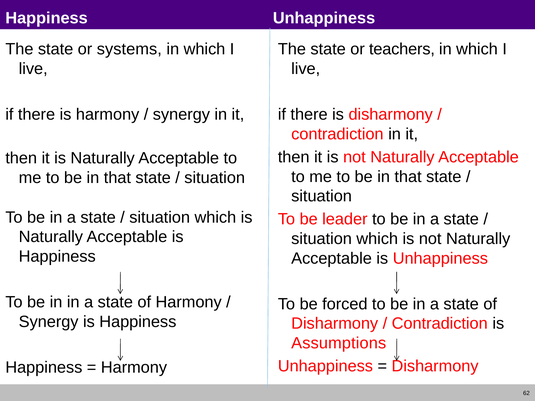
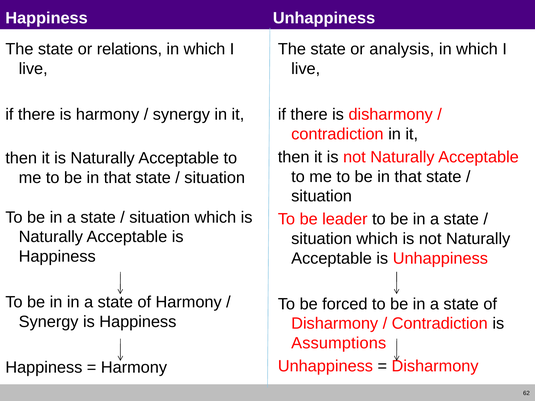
systems: systems -> relations (129, 49)
teachers: teachers -> analysis (402, 49)
